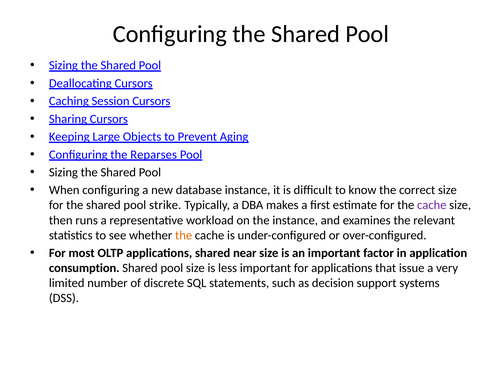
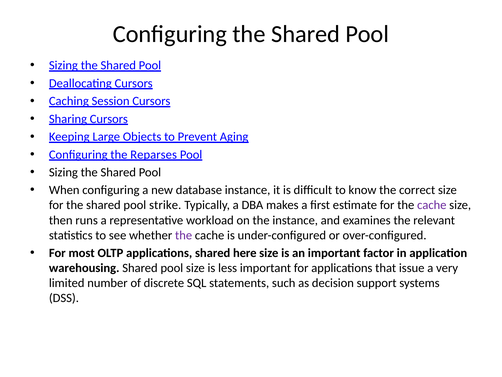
the colour: orange -> purple (184, 235)
near: near -> here (245, 253)
consumption: consumption -> warehousing (84, 268)
